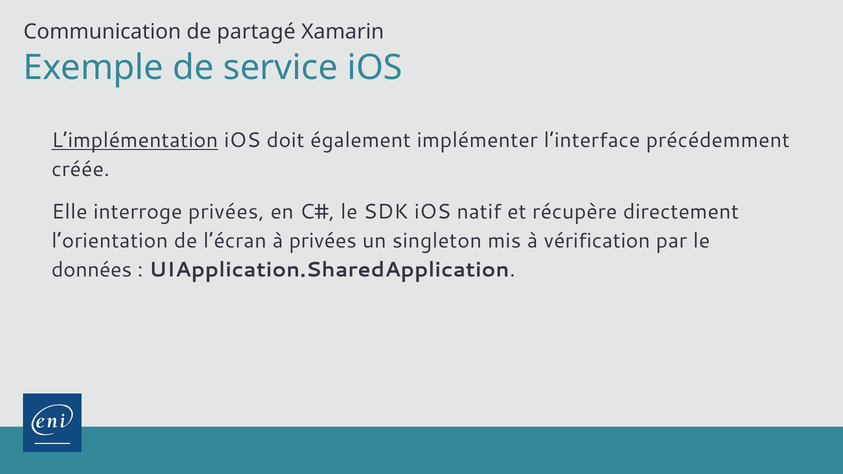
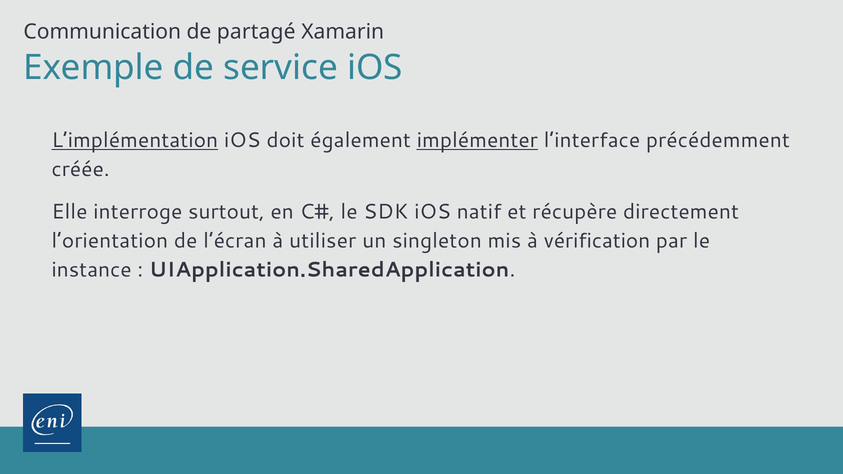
implémenter underline: none -> present (477, 141)
interroge privées: privées -> surtout (226, 212)
à privées: privées -> utiliser (323, 241)
données: données -> instance (92, 270)
